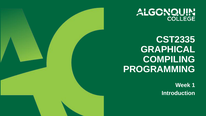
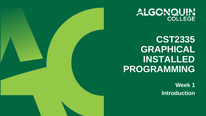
COMPILING: COMPILING -> INSTALLED (169, 59)
